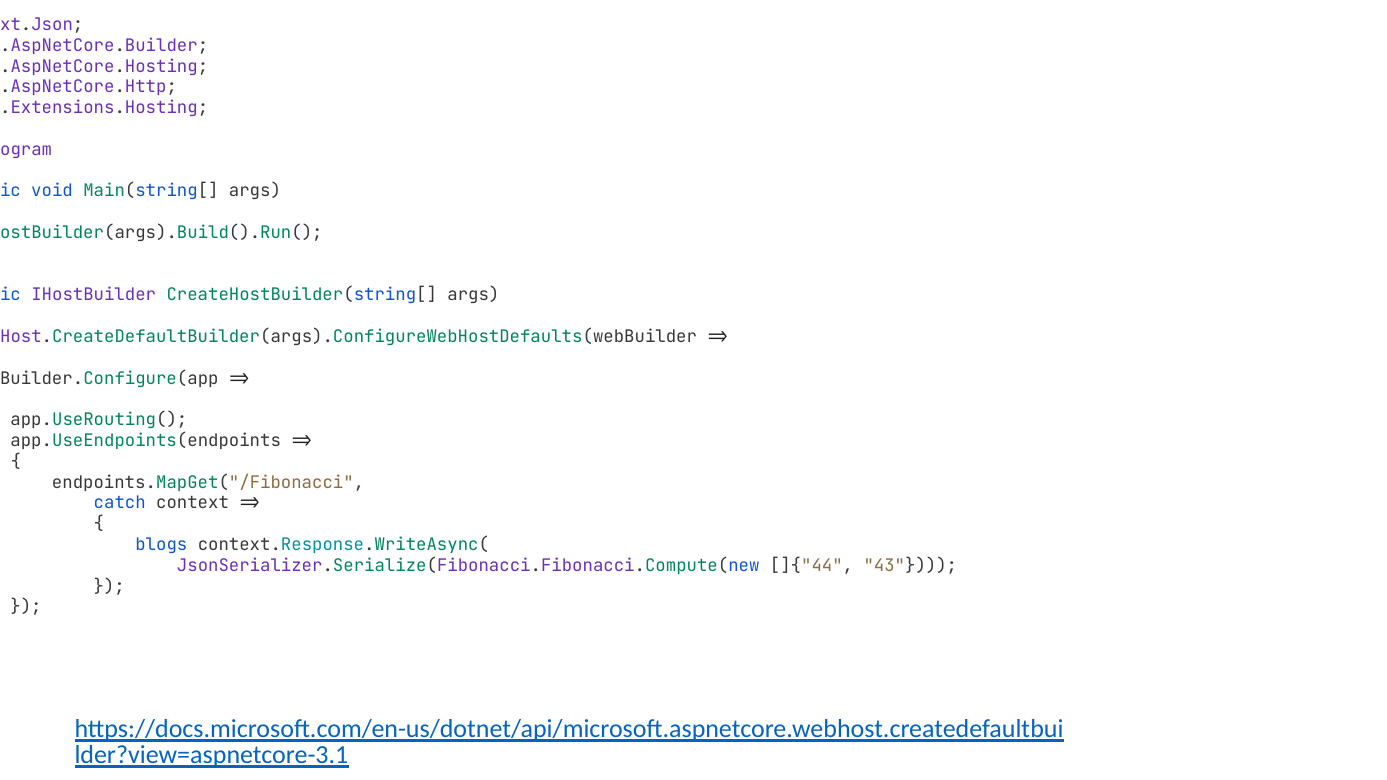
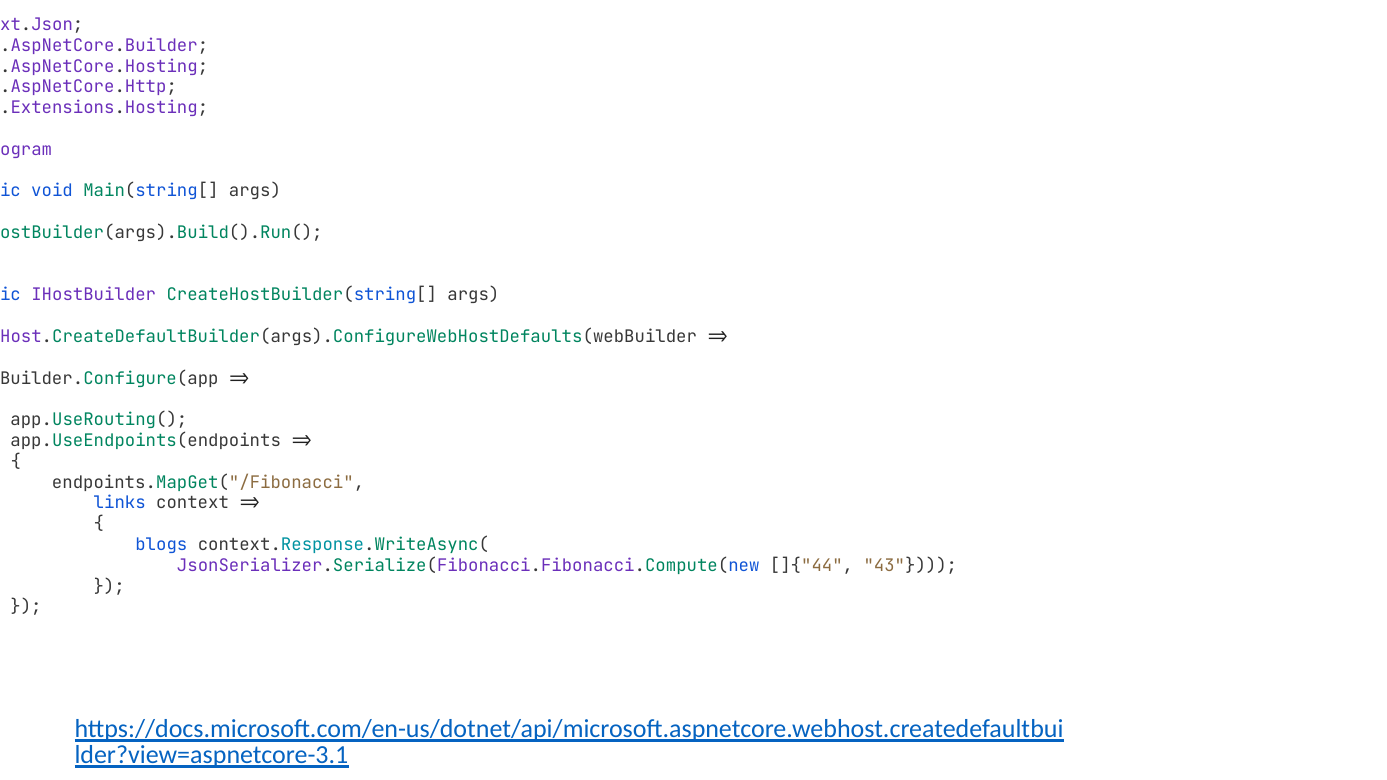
catch: catch -> links (120, 503)
